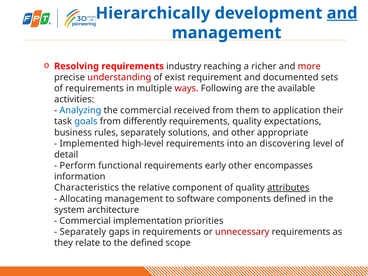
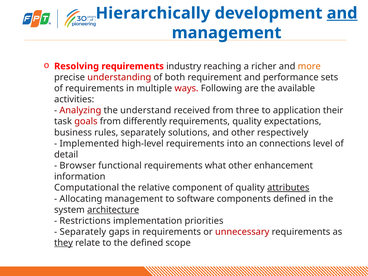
more colour: red -> orange (309, 66)
exist: exist -> both (175, 77)
documented: documented -> performance (291, 77)
Analyzing colour: blue -> red (80, 110)
the commercial: commercial -> understand (146, 110)
them: them -> three (248, 110)
goals colour: blue -> red (86, 121)
appropriate: appropriate -> respectively (283, 132)
discovering: discovering -> connections (285, 144)
Perform: Perform -> Browser (78, 166)
early: early -> what (215, 166)
encompasses: encompasses -> enhancement (284, 166)
Characteristics: Characteristics -> Computational (87, 188)
architecture underline: none -> present (113, 210)
Commercial: Commercial -> Restrictions (85, 221)
they underline: none -> present (64, 243)
